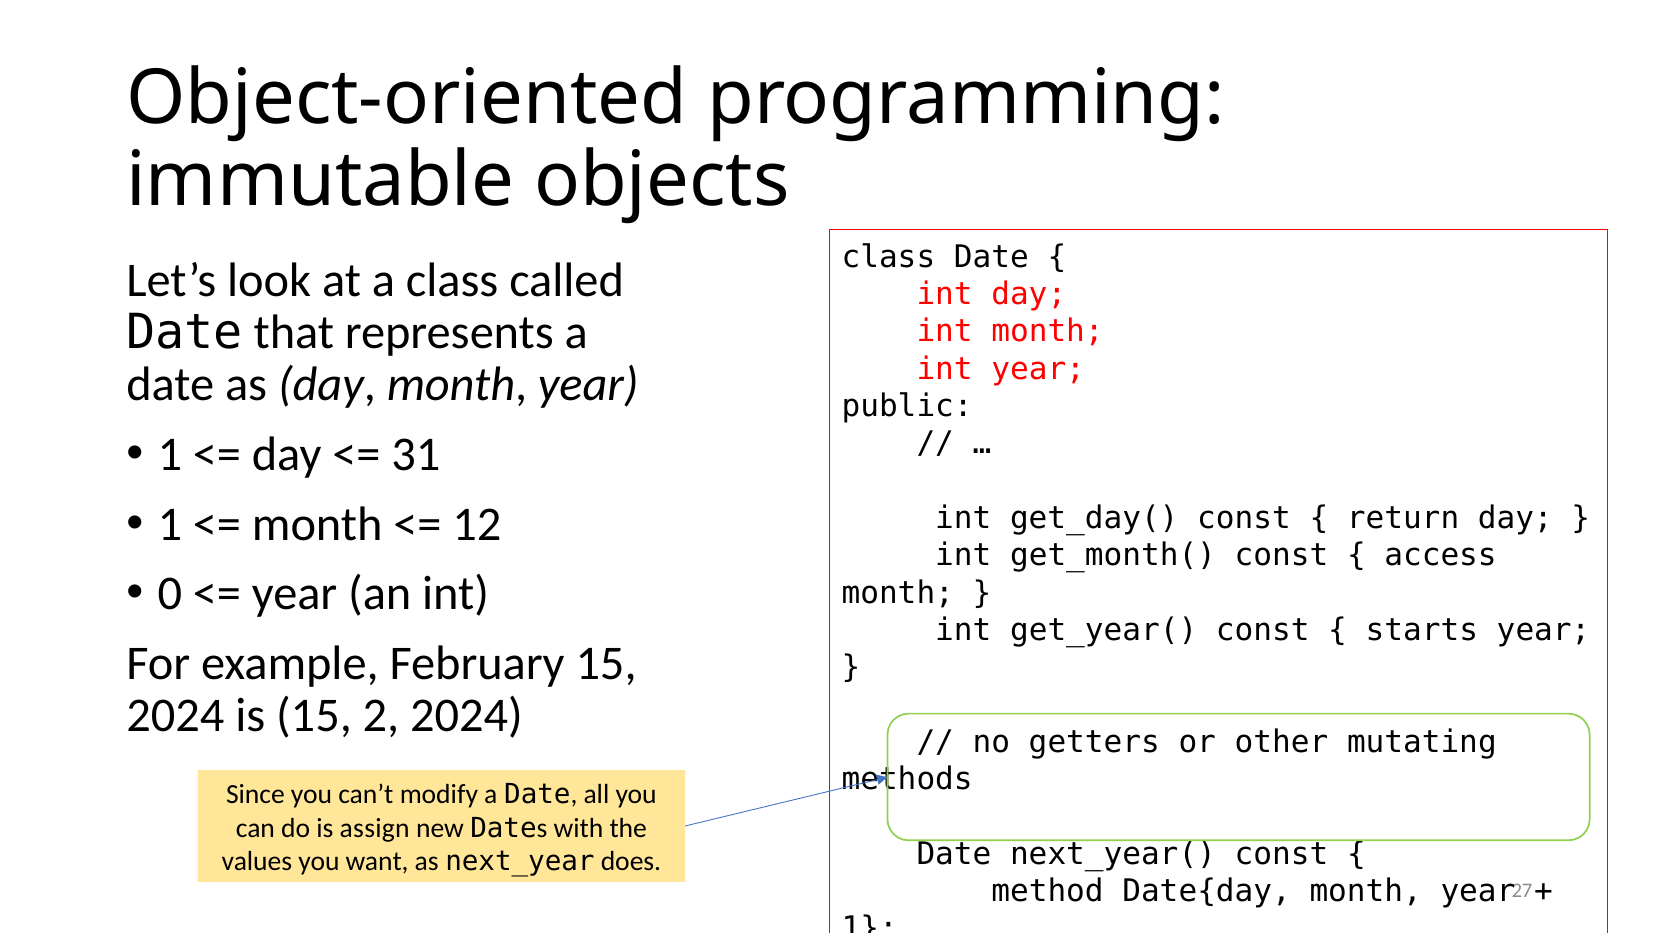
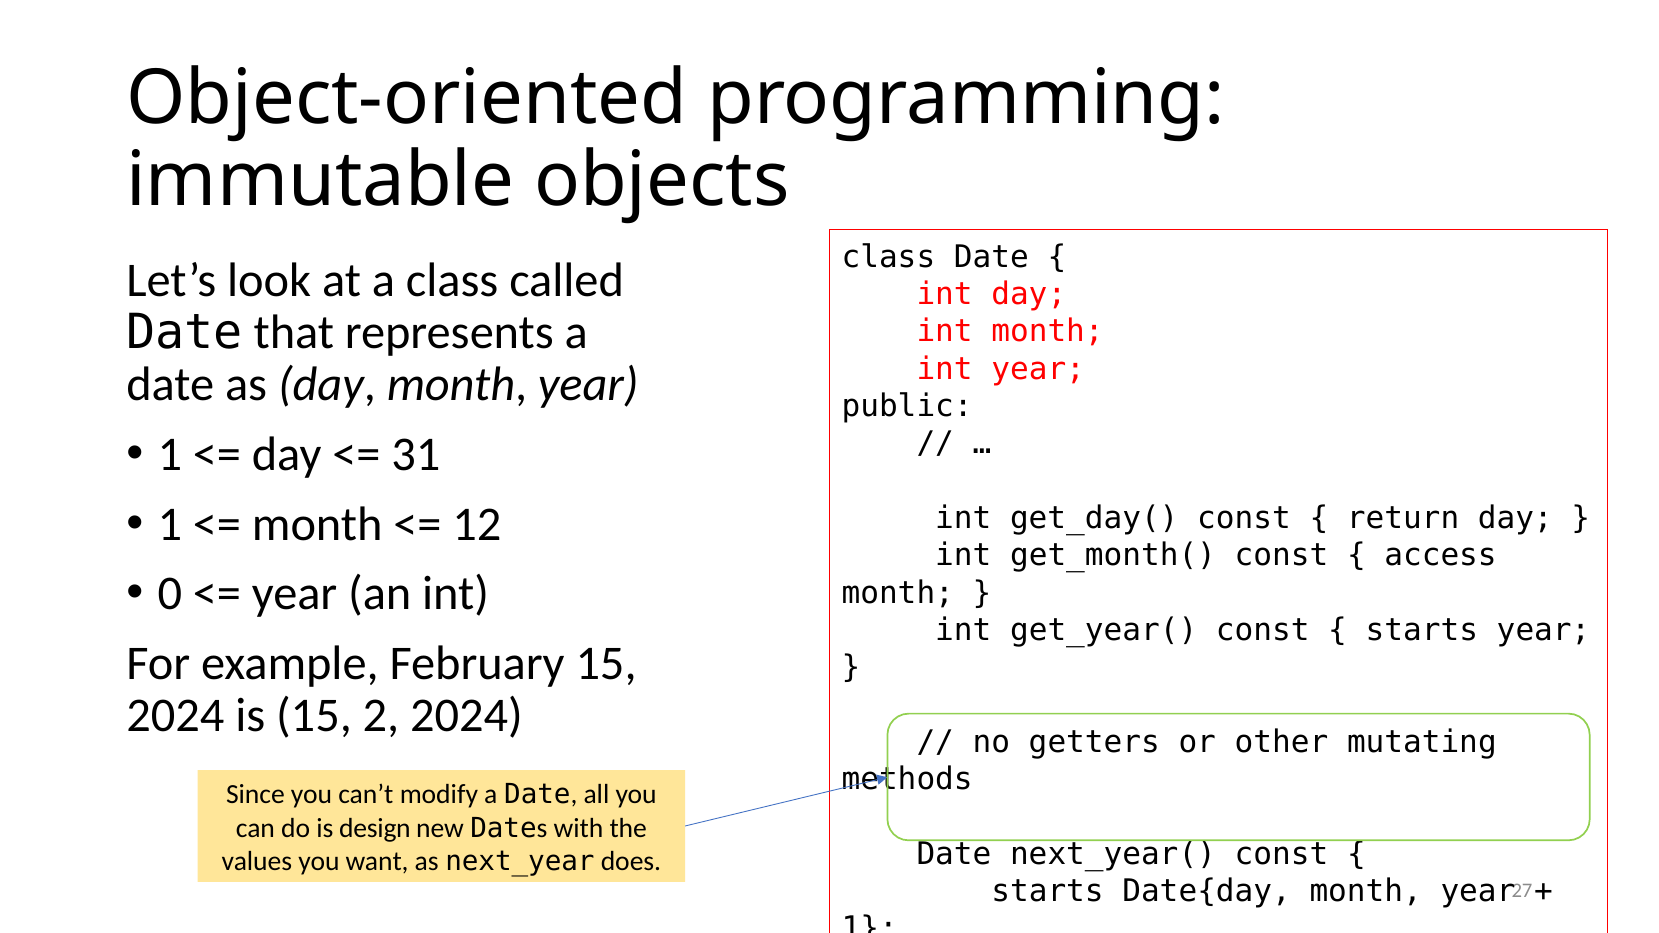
assign: assign -> design (375, 828)
method: method -> starts (1048, 892)
